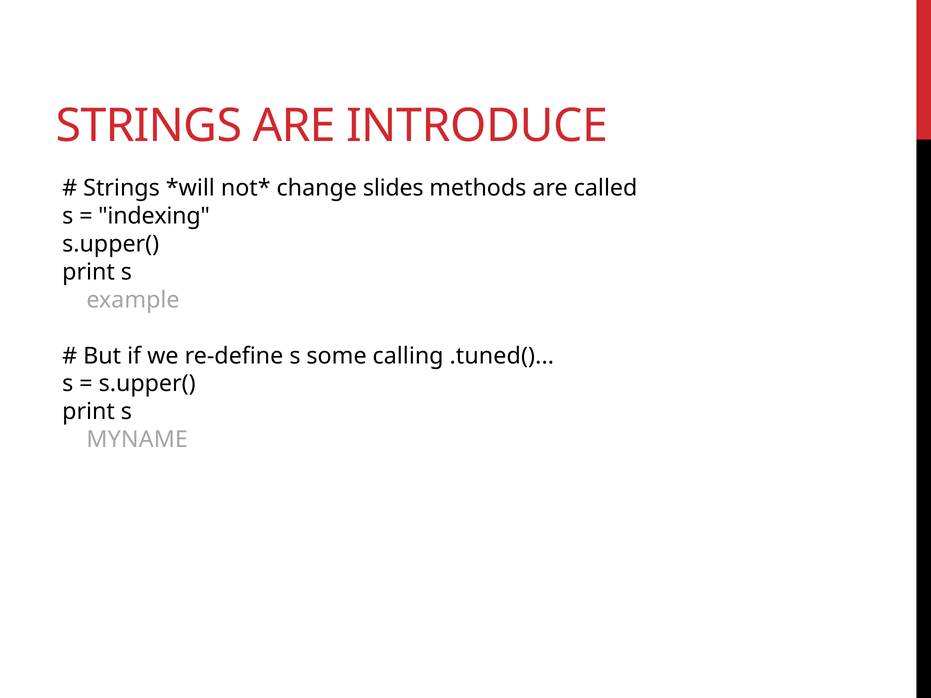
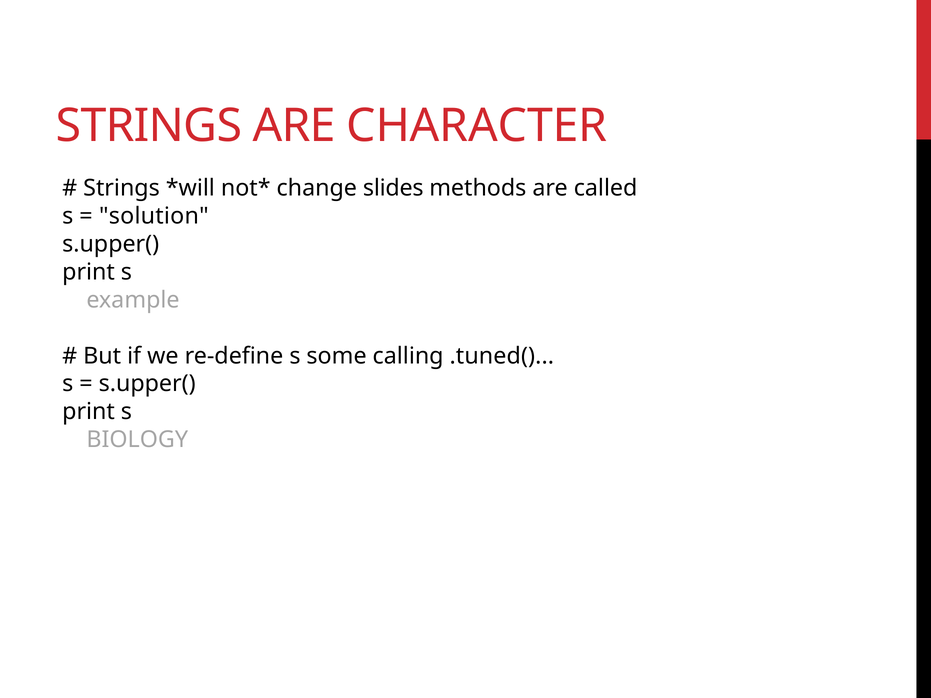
INTRODUCE: INTRODUCE -> CHARACTER (477, 126)
indexing: indexing -> solution (154, 216)
MYNAME: MYNAME -> BIOLOGY (137, 440)
